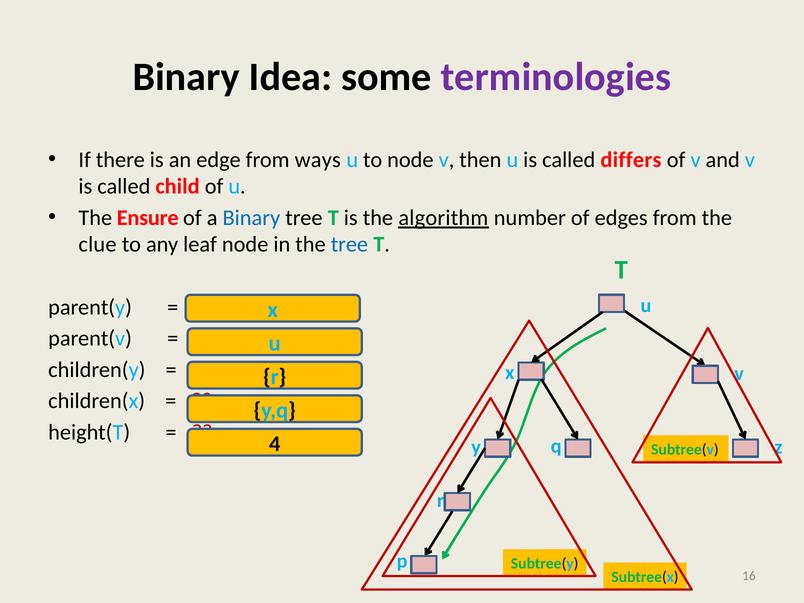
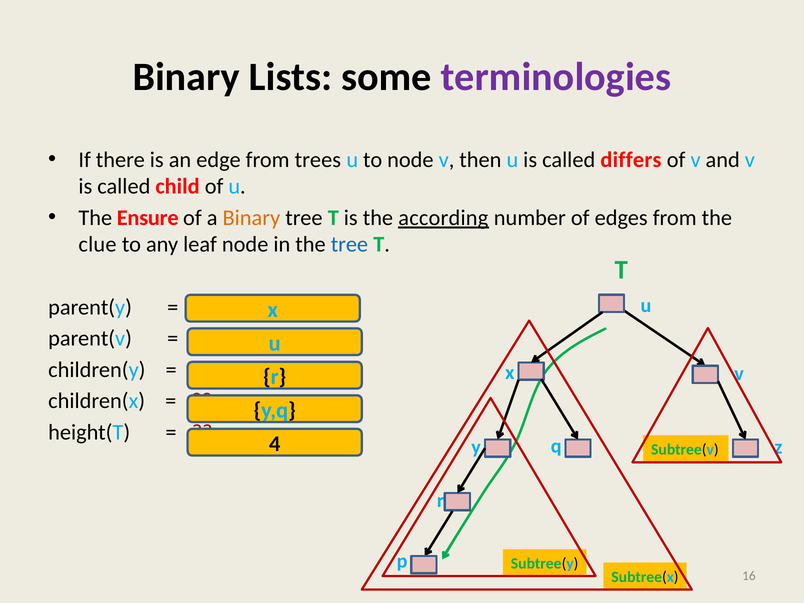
Idea: Idea -> Lists (291, 77)
ways: ways -> trees (318, 160)
Binary colour: blue -> orange (251, 218)
algorithm: algorithm -> according (443, 218)
